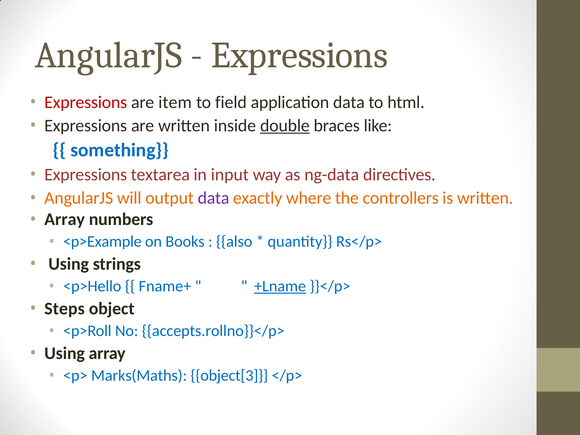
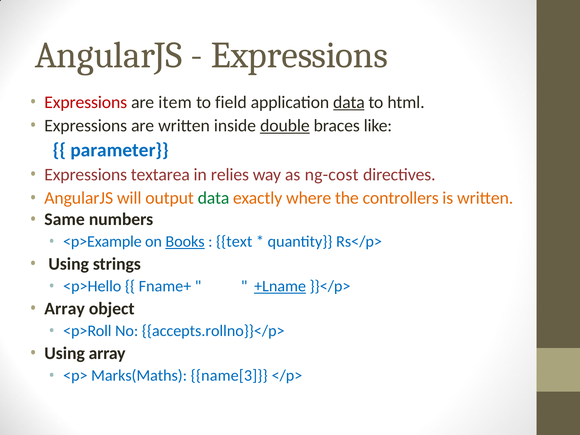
data underline: none -> present (349, 102)
something: something -> parameter (120, 150)
input: input -> relies (230, 175)
ng-data: ng-data -> ng-cost (332, 175)
data colour: purple -> green (214, 198)
Array: Array -> Same (65, 219)
Books underline: none -> present (185, 242)
also: also -> text (234, 242)
Steps: Steps -> Array (65, 309)
object[3: object[3 -> name[3 (229, 376)
